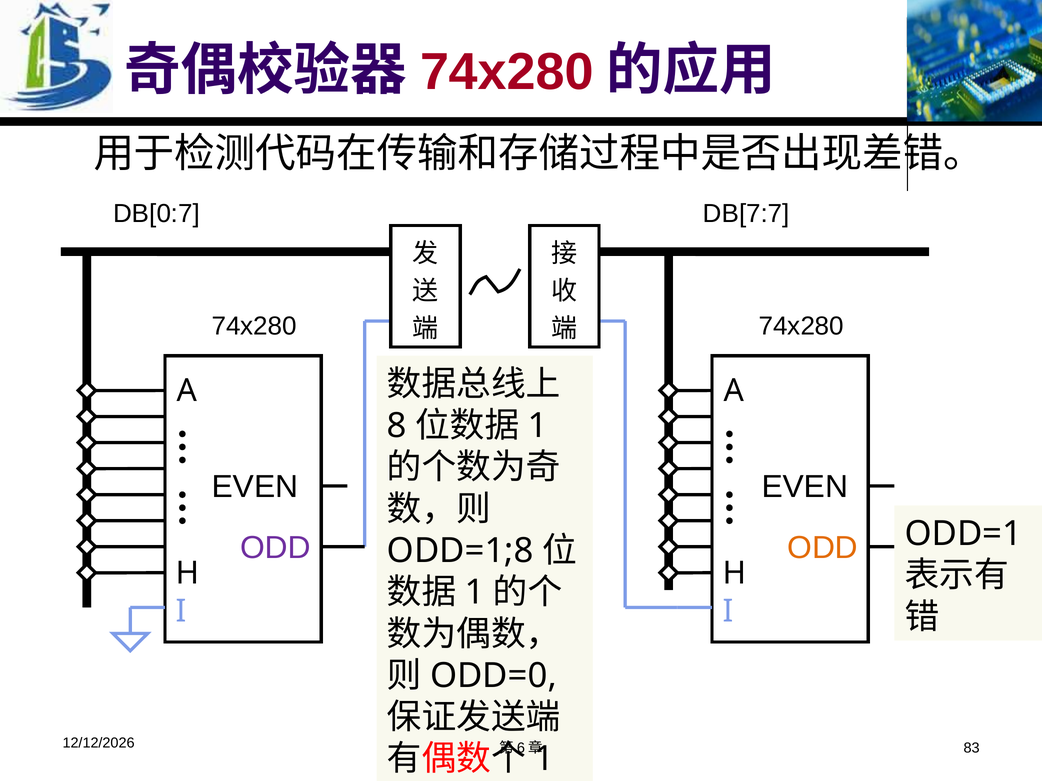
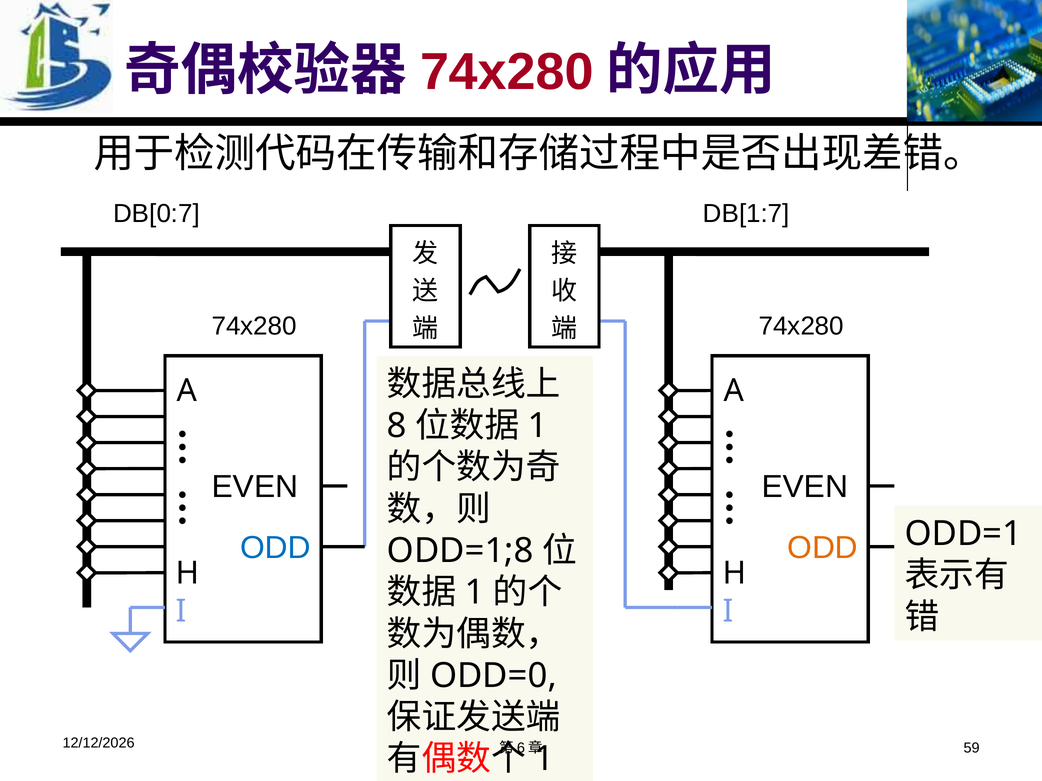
DB[7:7: DB[7:7 -> DB[1:7 (746, 214)
ODD colour: purple -> blue (276, 548)
83: 83 -> 59 (972, 748)
